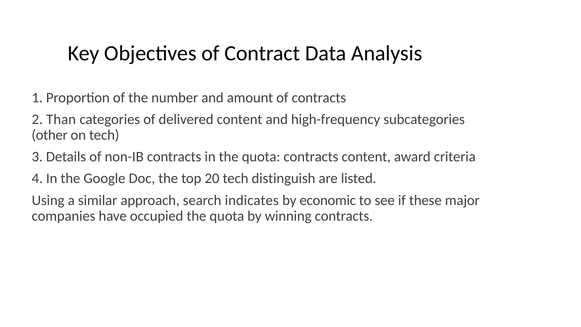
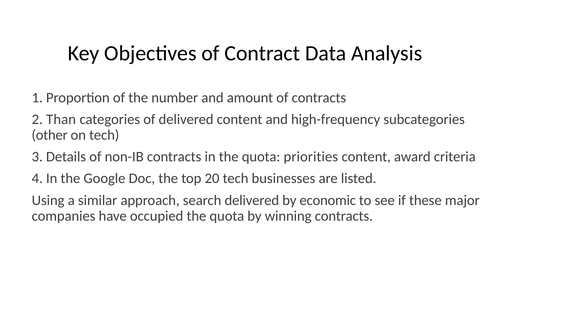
quota contracts: contracts -> priorities (311, 157)
distinguish: distinguish -> businesses (283, 178)
search indicates: indicates -> delivered (252, 200)
